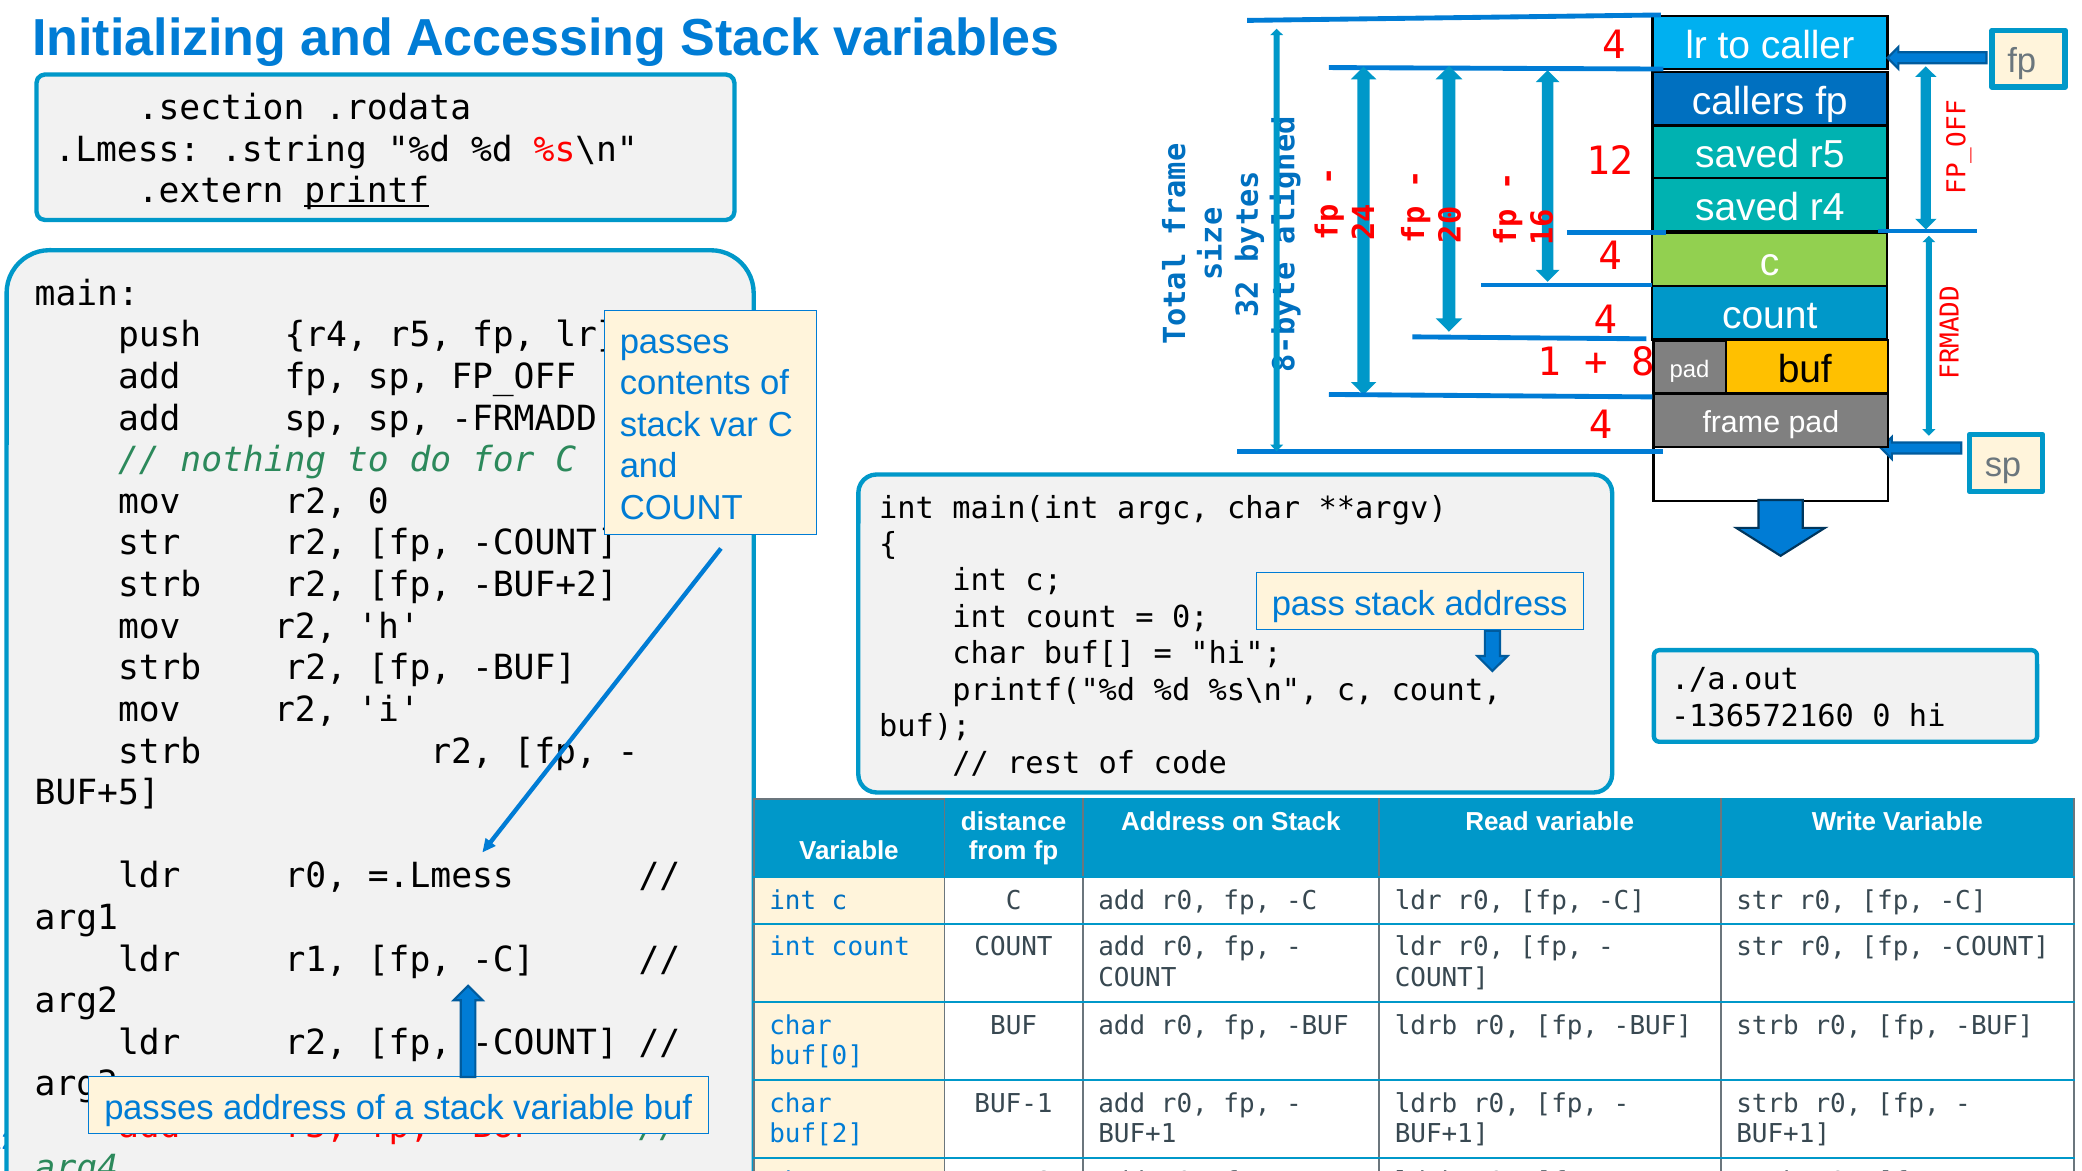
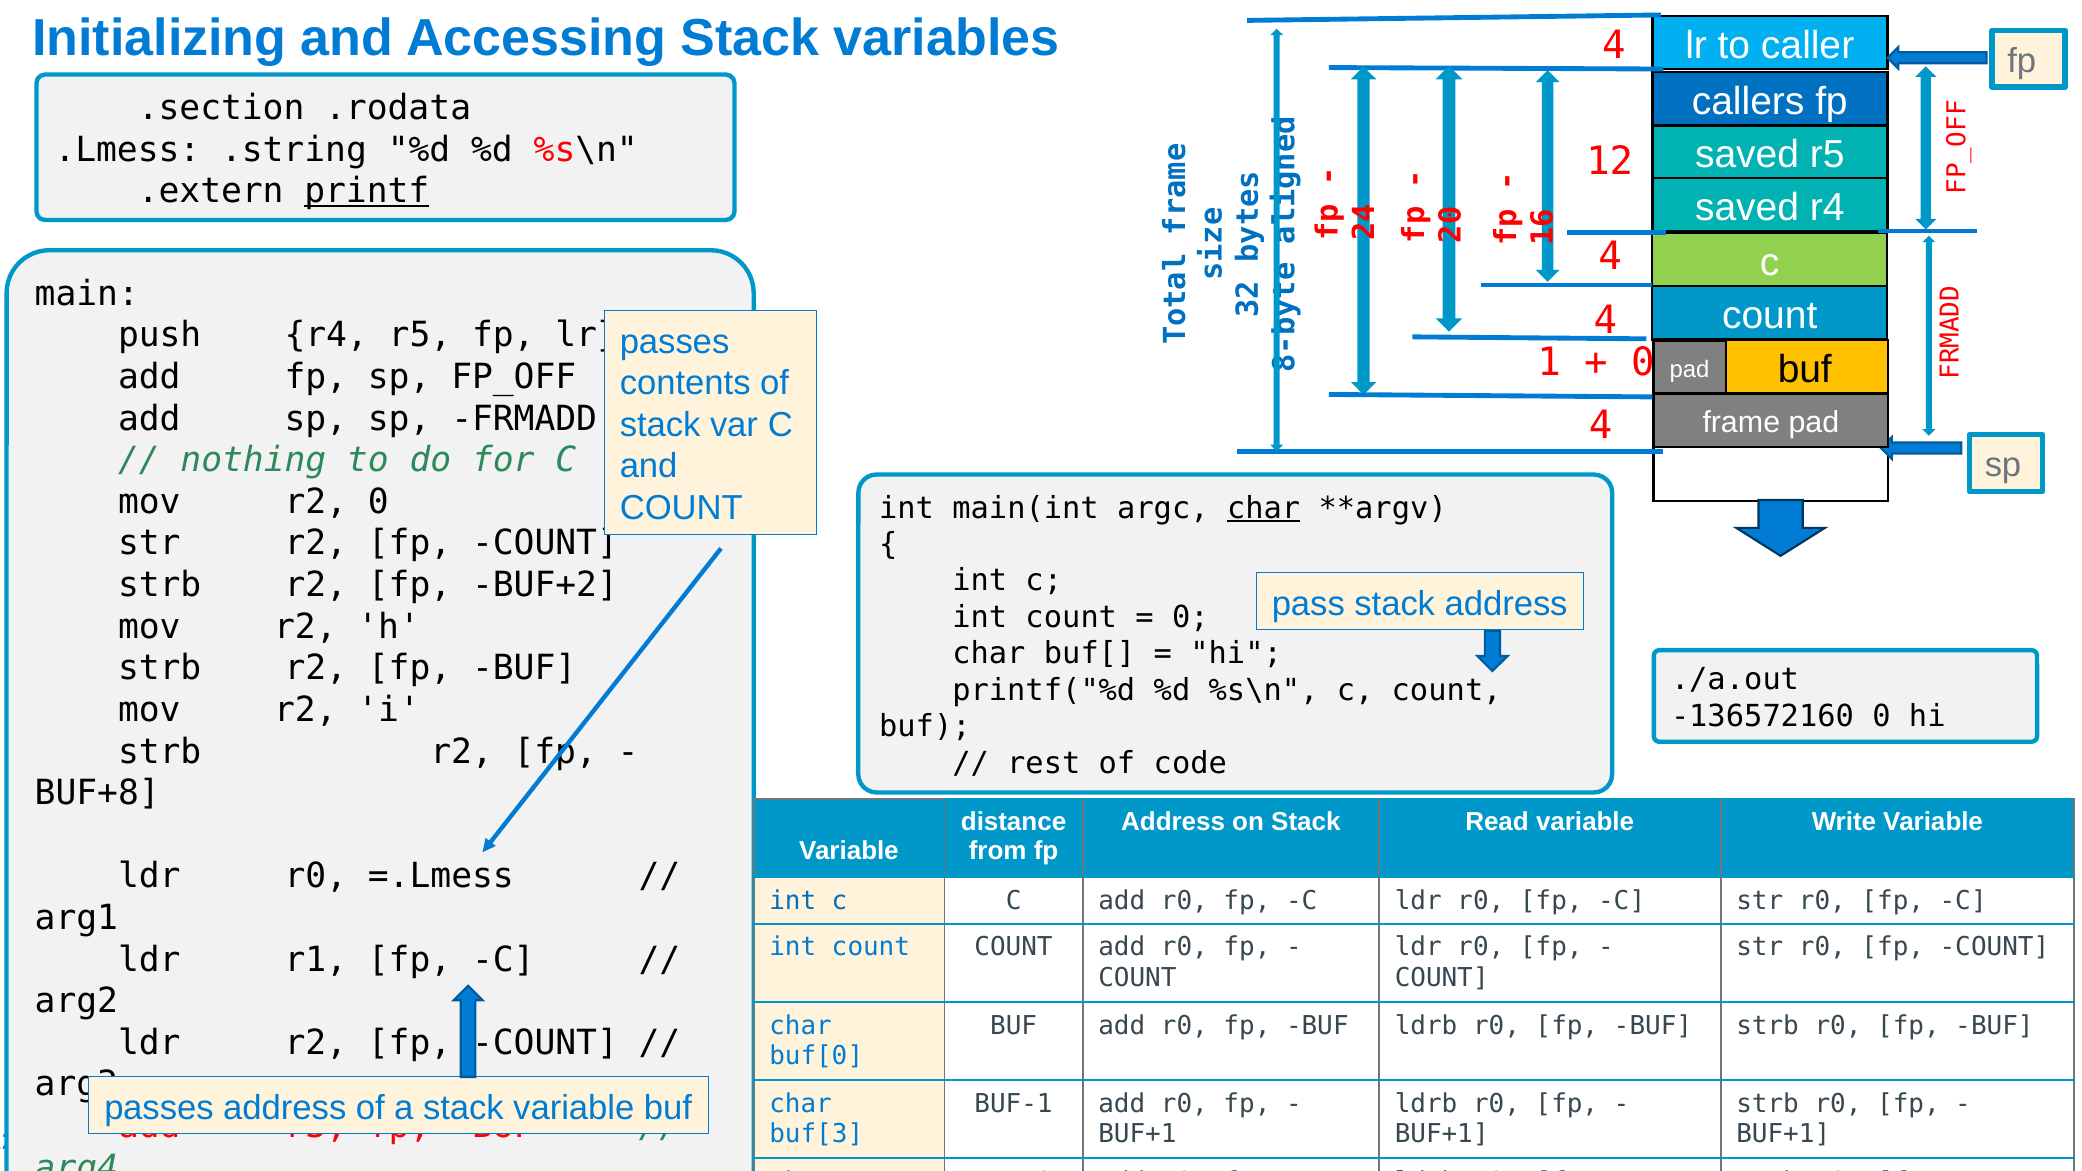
8: 8 -> 0 (1643, 363)
char underline: none -> present (1264, 508)
BUF+5: BUF+5 -> BUF+8 (97, 793)
buf[2: buf[2 -> buf[3 (816, 1134)
